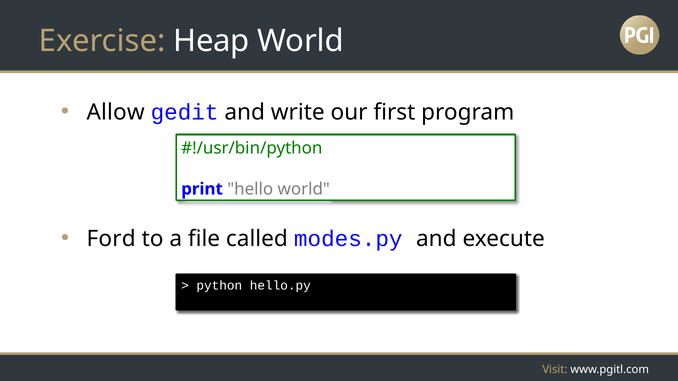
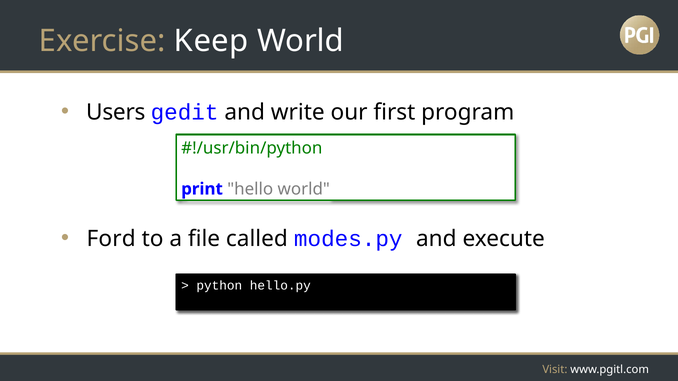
Heap: Heap -> Keep (211, 41)
Allow: Allow -> Users (116, 112)
